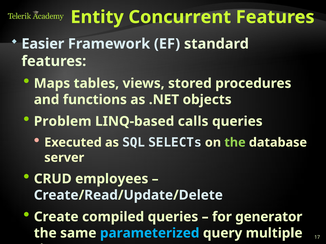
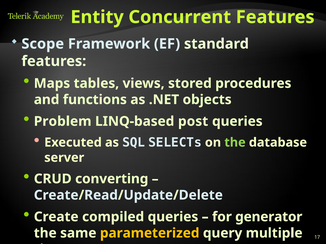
Easier: Easier -> Scope (43, 44)
calls: calls -> post (193, 122)
employees: employees -> converting (112, 179)
parameterized colour: light blue -> yellow (150, 234)
